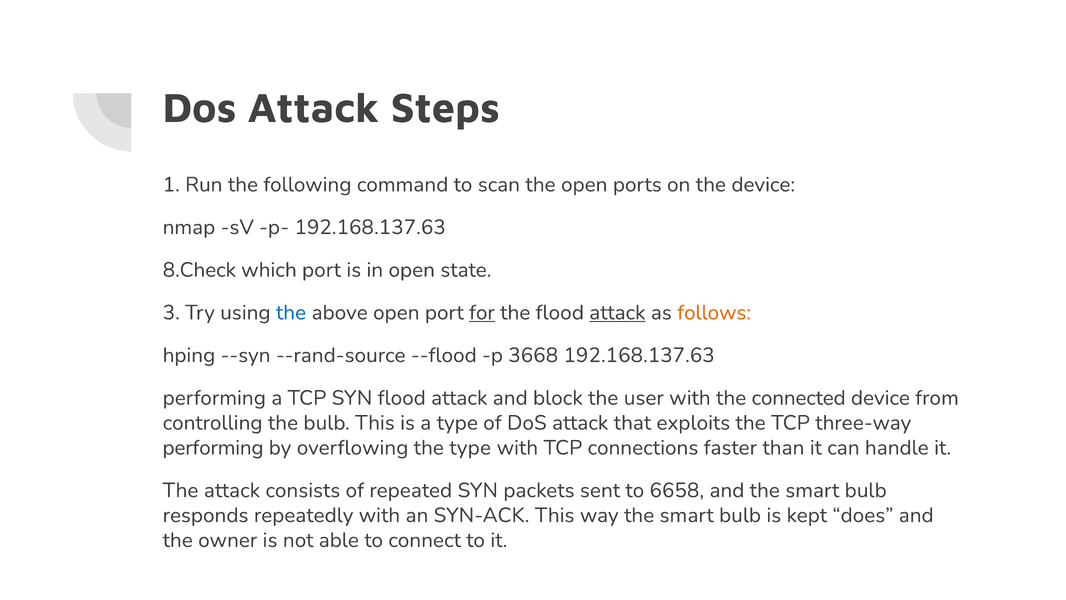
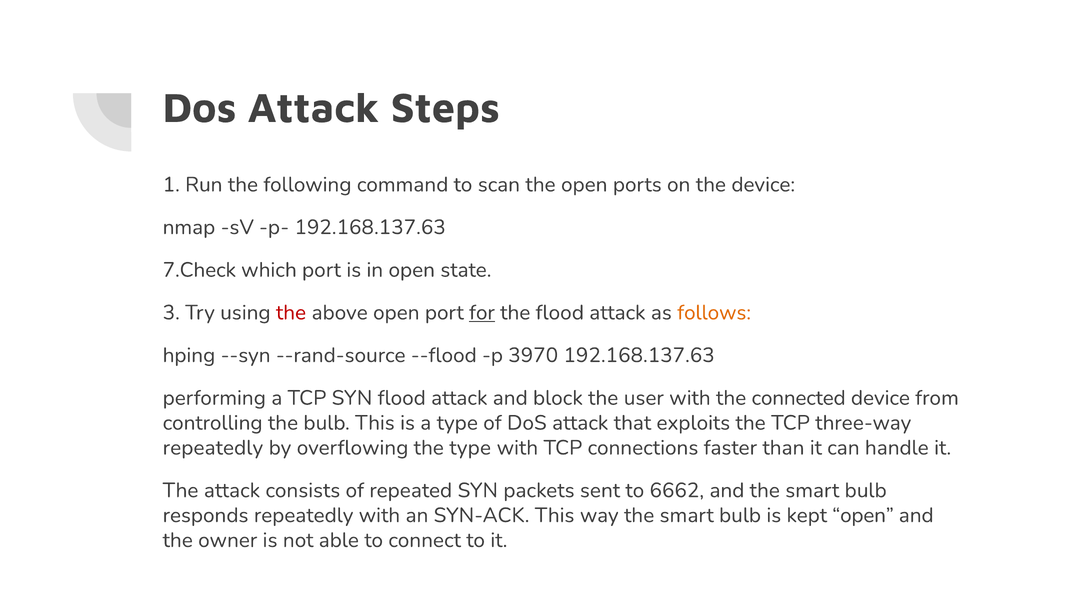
8.Check: 8.Check -> 7.Check (199, 270)
the colour: blue -> red (291, 312)
attack underline: present -> none (617, 312)
3668: 3668 -> 3970 (533, 355)
performing: performing -> repeatedly (213, 447)
6658: 6658 -> 6662 (677, 490)
kept does: does -> open (863, 515)
